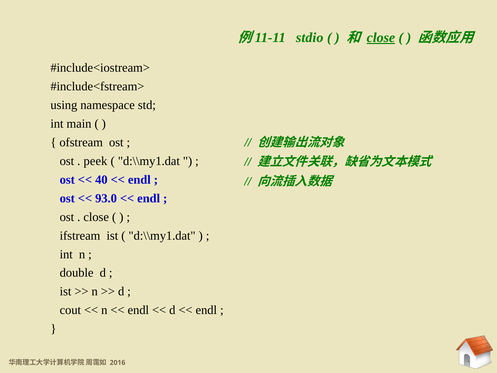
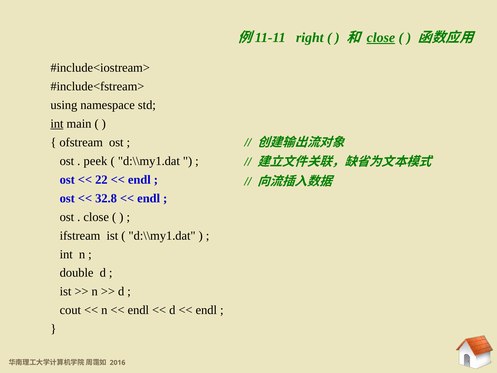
stdio: stdio -> right (310, 38)
int underline: none -> present (57, 124)
40: 40 -> 22 (101, 180)
93.0: 93.0 -> 32.8 (106, 198)
